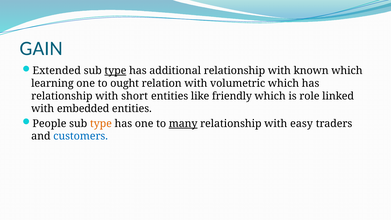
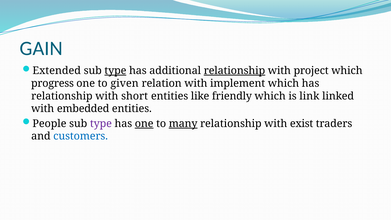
relationship underline: none -> present (234, 71)
known: known -> project (311, 71)
learning: learning -> progress (52, 83)
ought: ought -> given (125, 83)
volumetric: volumetric -> implement (238, 83)
role: role -> link (309, 96)
type colour: orange -> purple (101, 124)
one underline: none -> present (144, 124)
easy: easy -> exist (302, 124)
